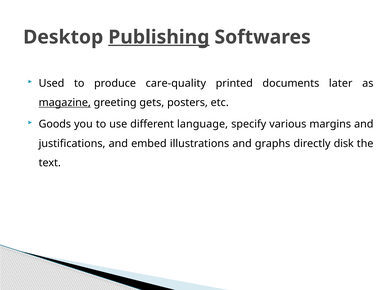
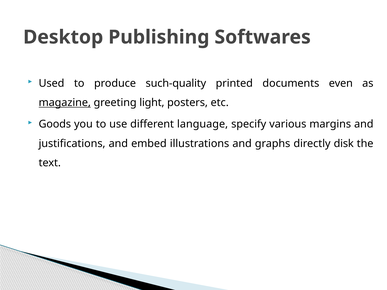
Publishing underline: present -> none (159, 37)
care-quality: care-quality -> such-quality (176, 83)
later: later -> even (341, 83)
gets: gets -> light (152, 103)
